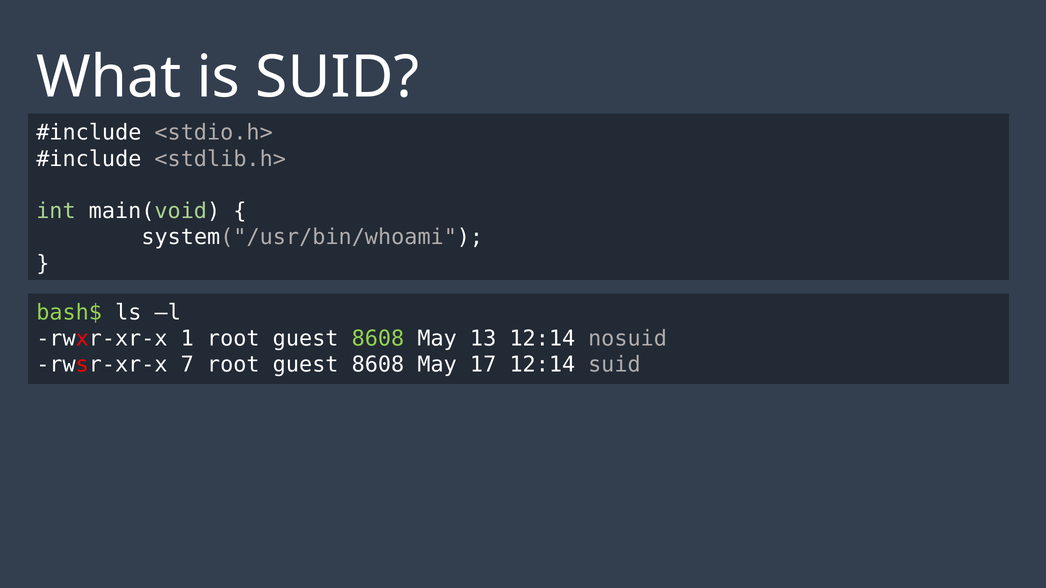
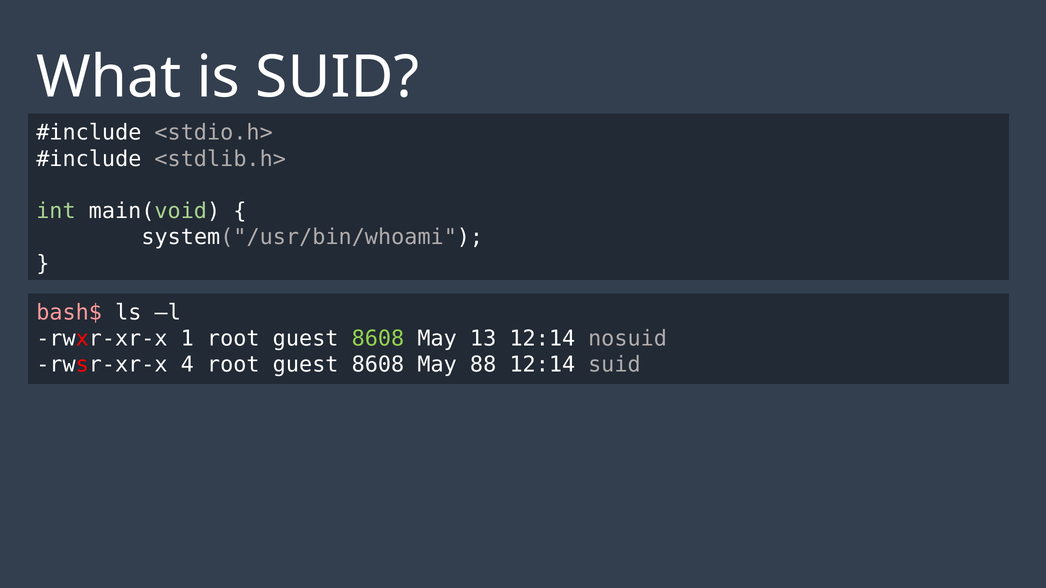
bash$ colour: light green -> pink (69, 313)
7: 7 -> 4 (187, 365)
17: 17 -> 88 (483, 365)
